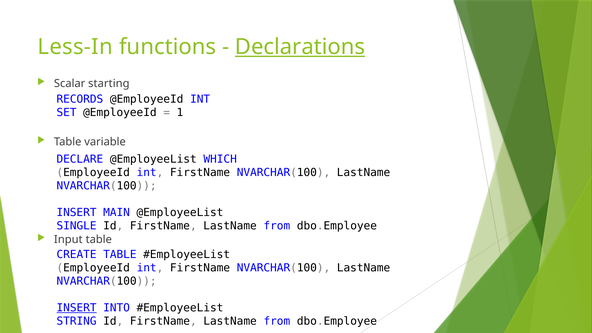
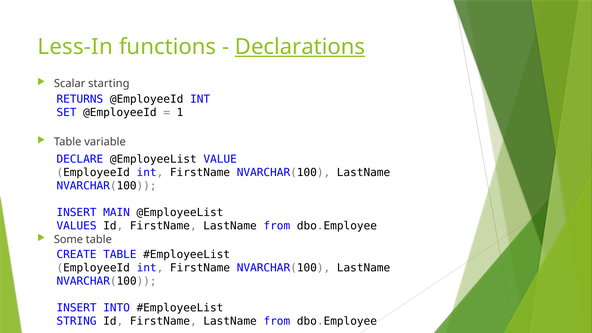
RECORDS: RECORDS -> RETURNS (80, 99)
WHICH: WHICH -> VALUE (220, 159)
SINGLE: SINGLE -> VALUES (77, 226)
Input: Input -> Some (68, 239)
INSERT underline: present -> none (77, 308)
